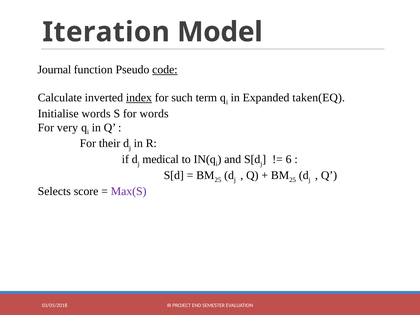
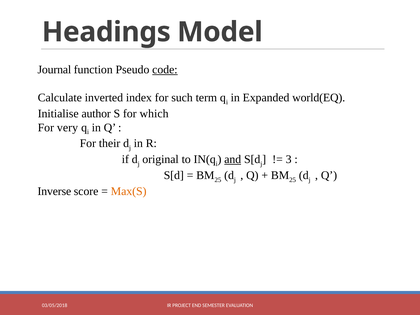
Iteration: Iteration -> Headings (106, 32)
index underline: present -> none (139, 98)
taken(EQ: taken(EQ -> world(EQ (319, 98)
Initialise words: words -> author (96, 114)
for words: words -> which (154, 114)
medical: medical -> original (161, 159)
and underline: none -> present (233, 159)
6: 6 -> 3 (289, 159)
Selects: Selects -> Inverse (54, 191)
Max(S colour: purple -> orange (129, 191)
